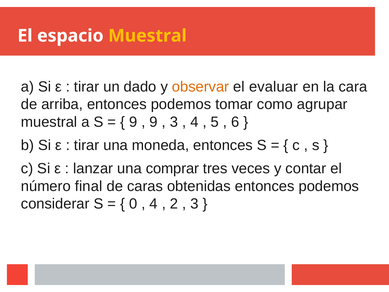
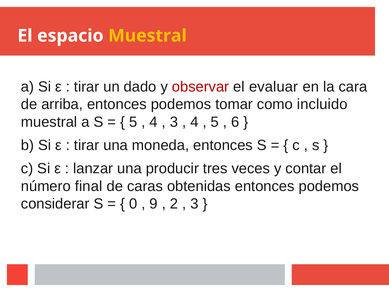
observar colour: orange -> red (201, 87)
agrupar: agrupar -> incluido (322, 104)
9: 9 -> 5 (133, 122)
9: 9 -> 4 (154, 122)
comprar: comprar -> producir (172, 168)
4: 4 -> 9 (154, 204)
